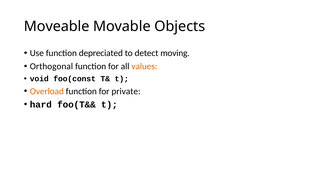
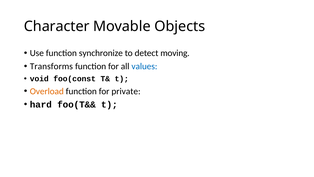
Moveable: Moveable -> Character (57, 26)
depreciated: depreciated -> synchronize (101, 53)
Orthogonal: Orthogonal -> Transforms (51, 66)
values colour: orange -> blue (144, 66)
